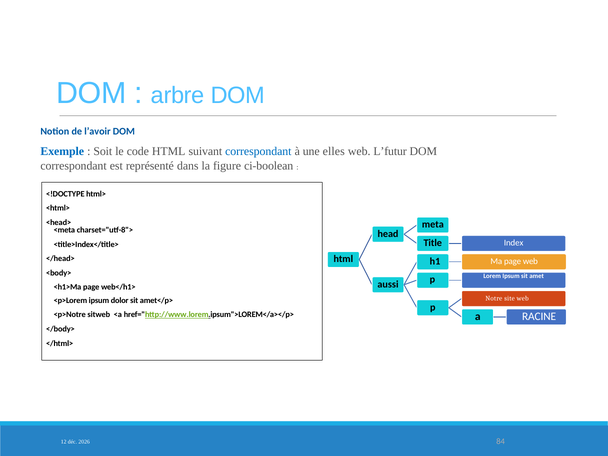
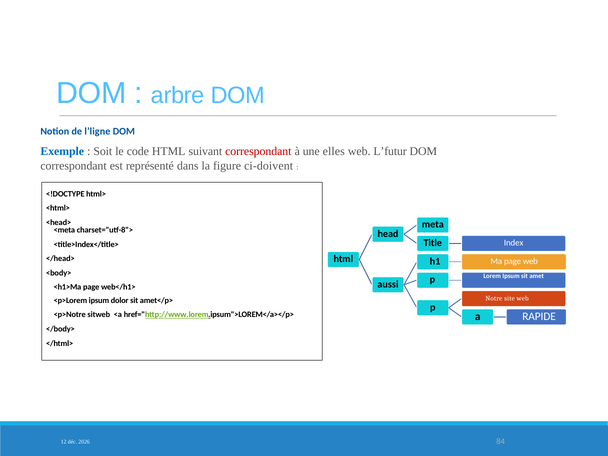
l’avoir: l’avoir -> l’ligne (97, 132)
correspondant colour: blue -> red (258, 152)
ci-boolean: ci-boolean -> ci-doivent (269, 166)
RACINE: RACINE -> RAPIDE (539, 316)
